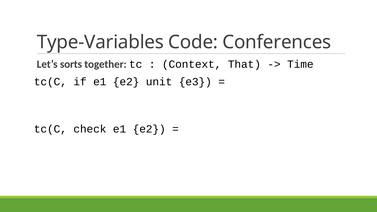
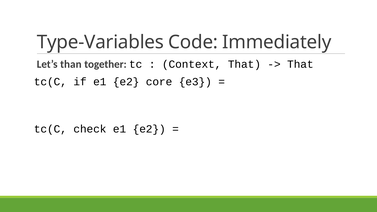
Conferences: Conferences -> Immediately (277, 42)
sorts: sorts -> than (71, 64)
Time: Time -> That (300, 64)
unit: unit -> core (159, 82)
